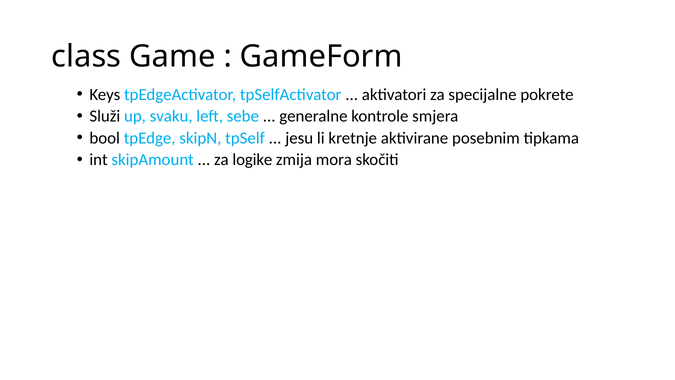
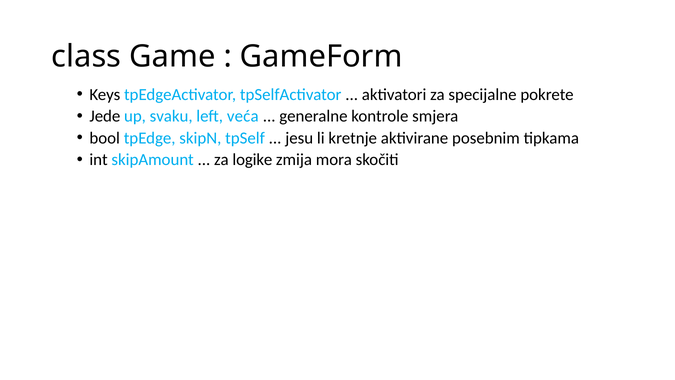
Služi: Služi -> Jede (105, 116)
sebe: sebe -> veća (243, 116)
